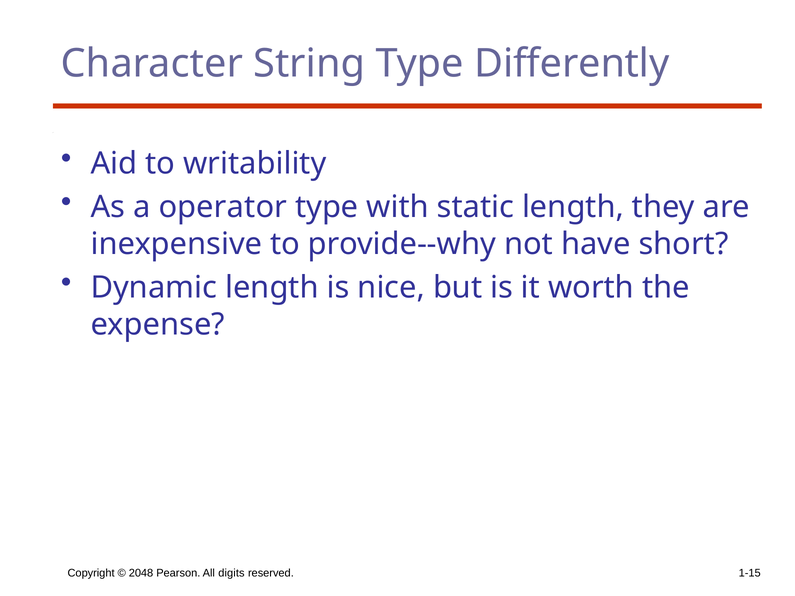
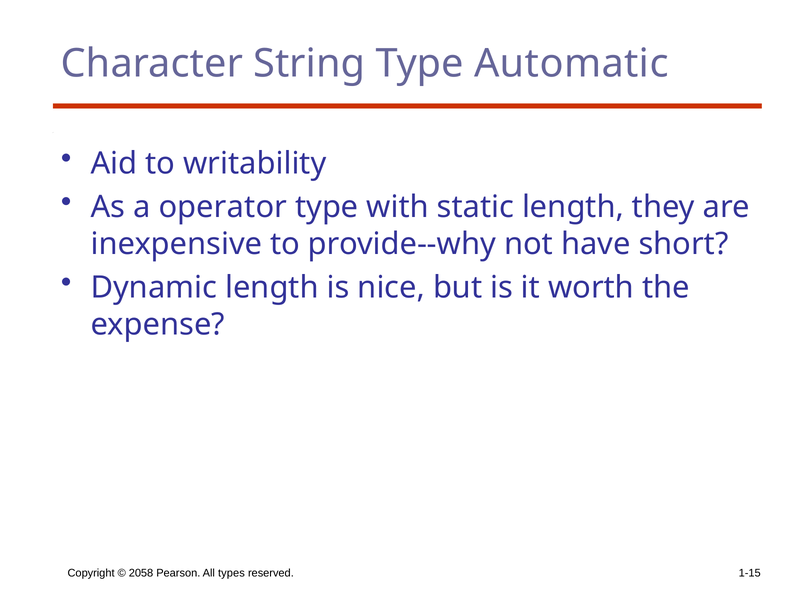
Differently: Differently -> Automatic (571, 64)
2048: 2048 -> 2058 (141, 573)
digits: digits -> types (231, 573)
